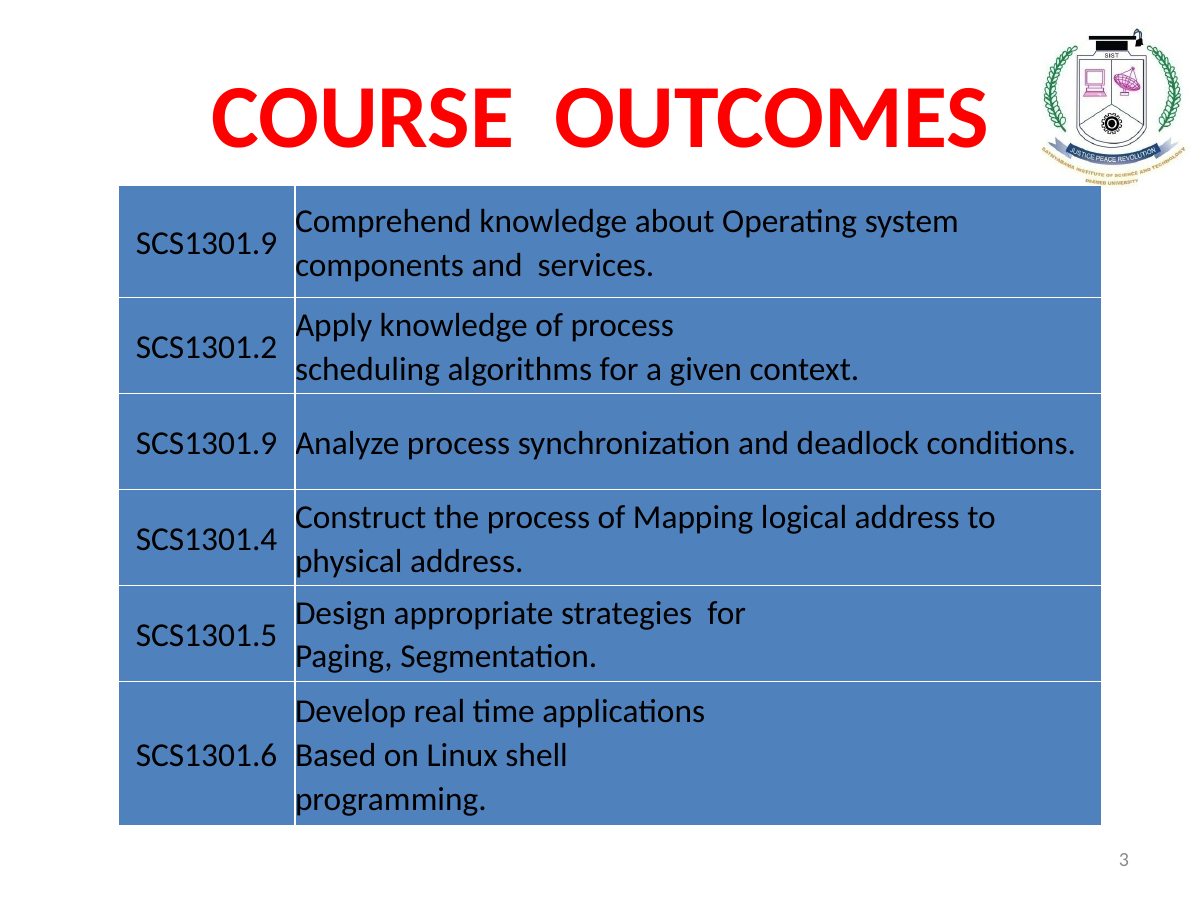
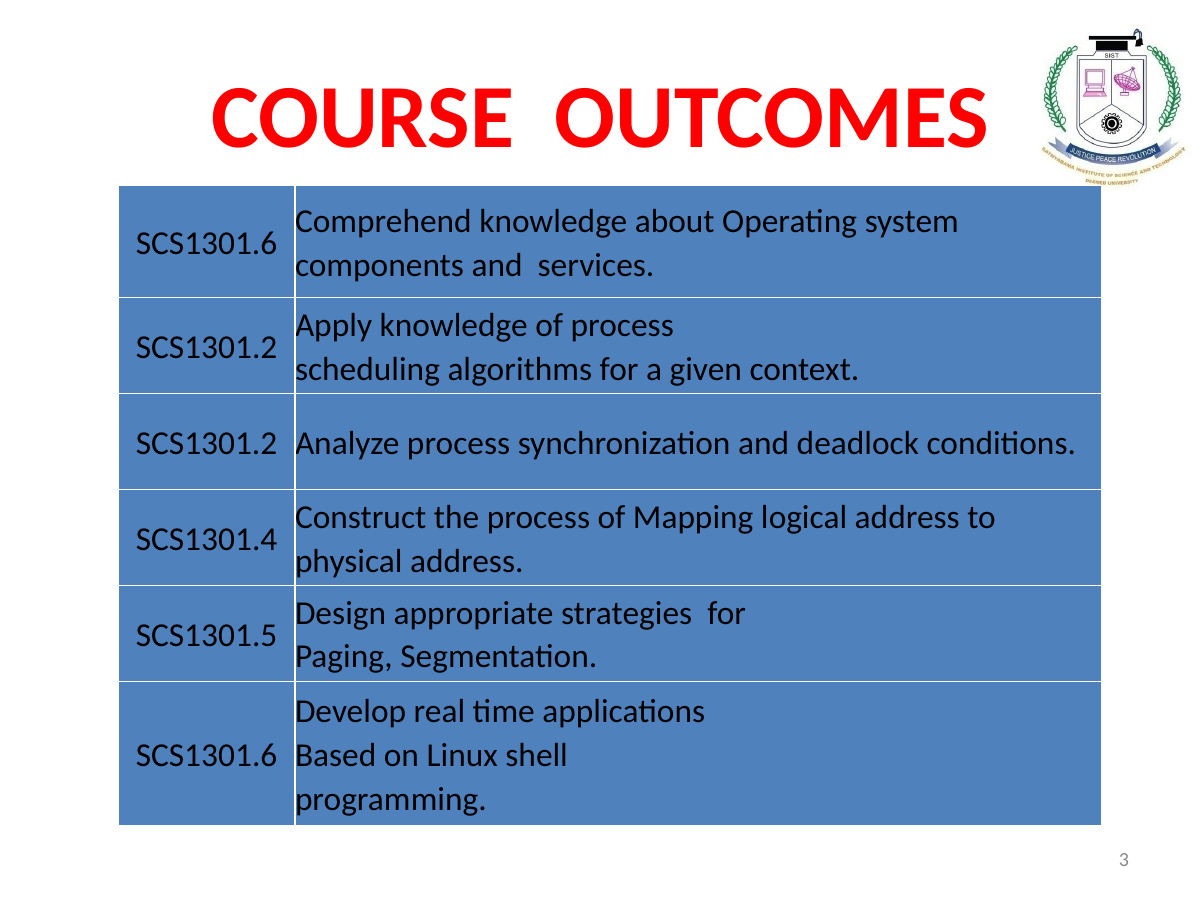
SCS1301.9: SCS1301.9 -> SCS1301.6 (207, 243)
SCS1301.9: SCS1301.9 -> SCS1301.2 (207, 443)
